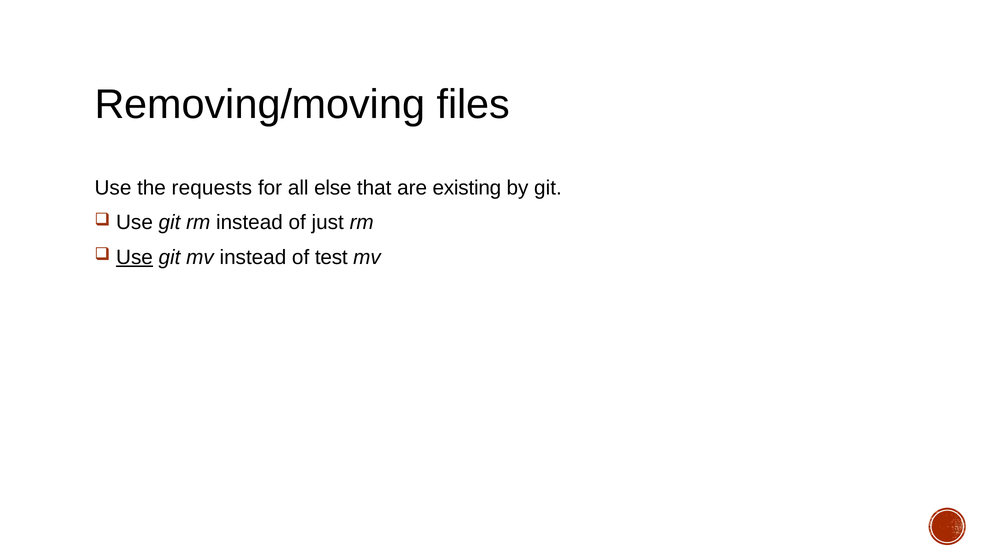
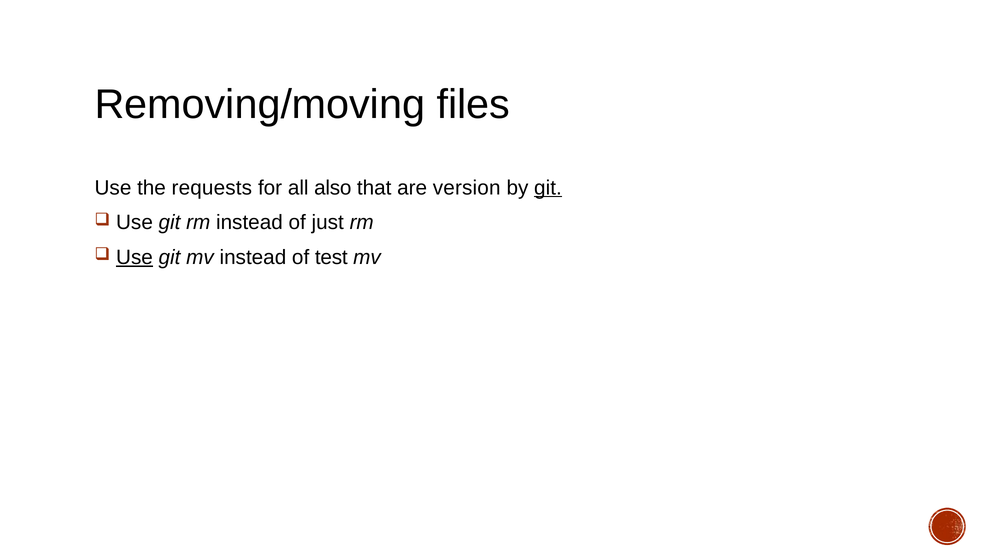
else: else -> also (333, 188)
existing: existing -> version (467, 188)
git underline: none -> present (548, 188)
